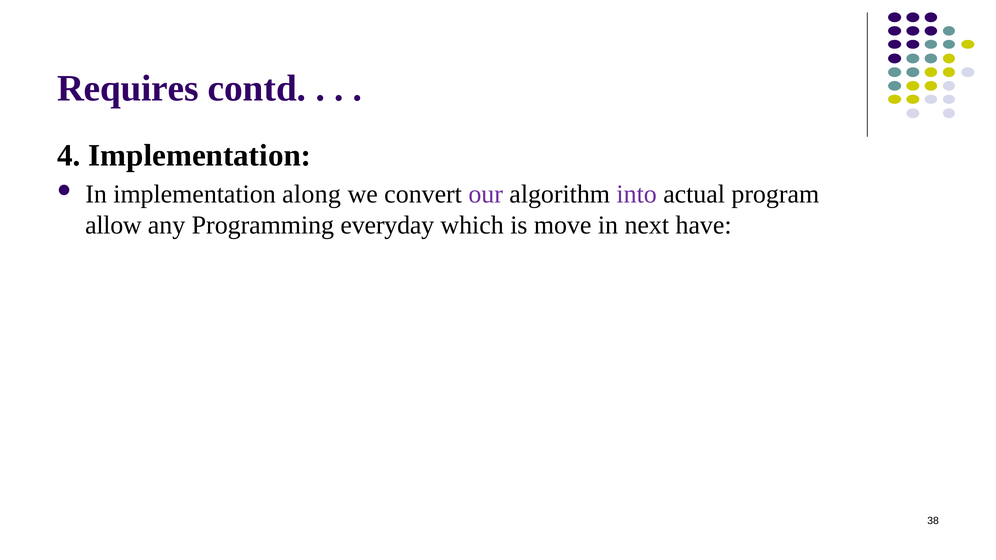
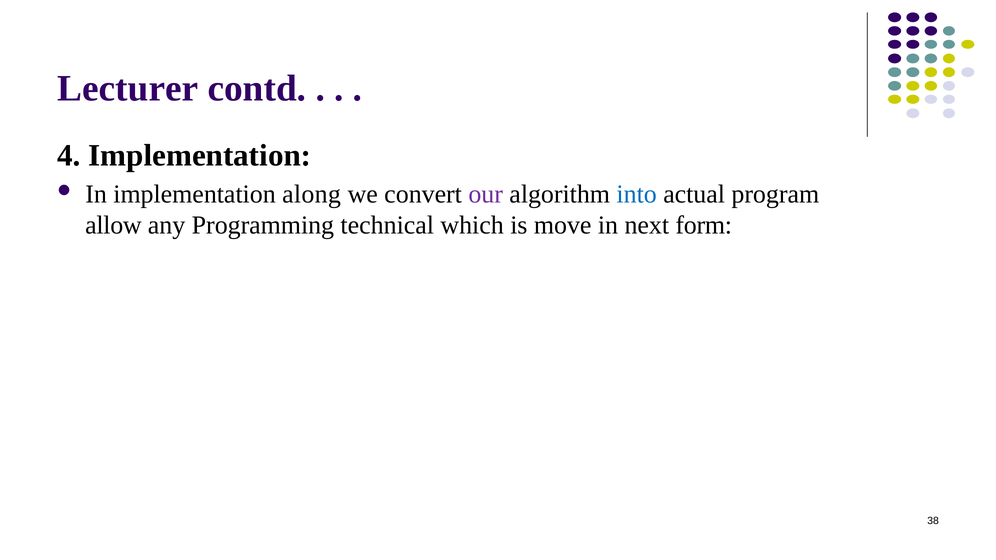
Requires: Requires -> Lecturer (128, 89)
into colour: purple -> blue (637, 194)
everyday: everyday -> technical (387, 226)
have: have -> form (704, 226)
